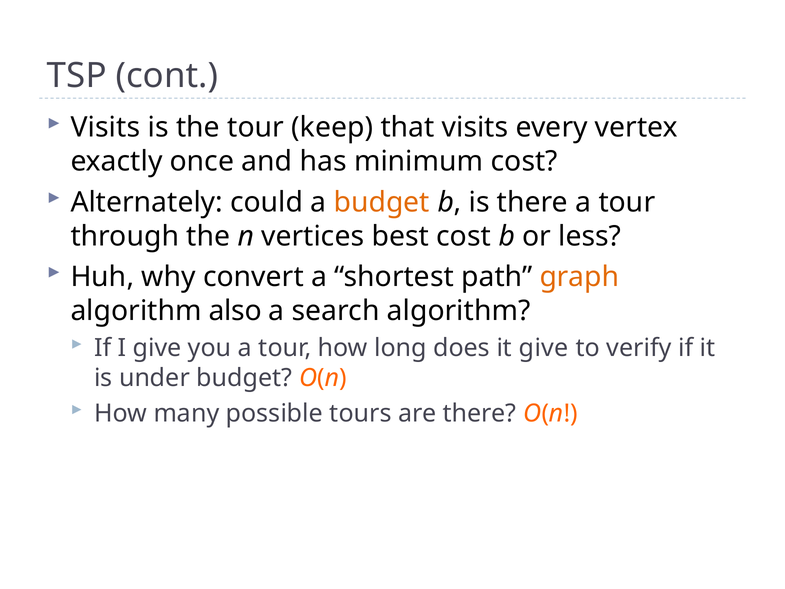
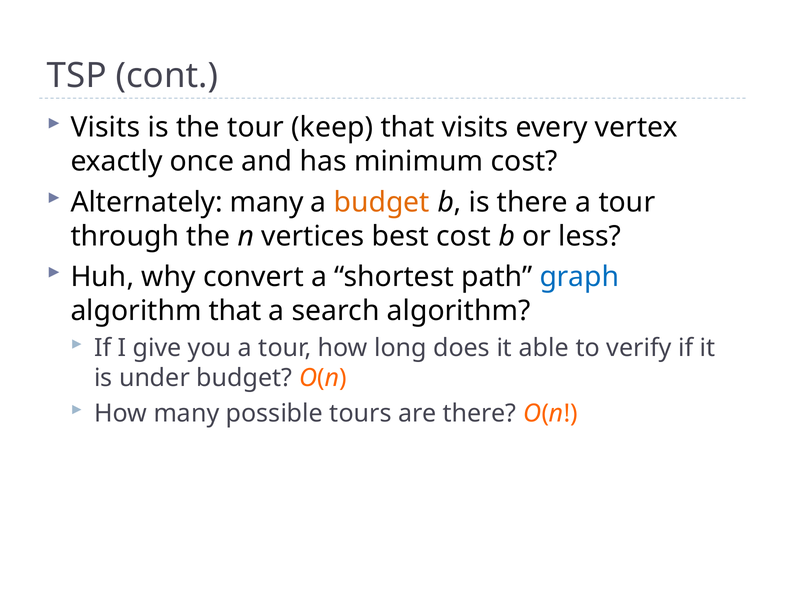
Alternately could: could -> many (267, 202)
graph colour: orange -> blue (579, 277)
algorithm also: also -> that (235, 311)
it give: give -> able (544, 348)
